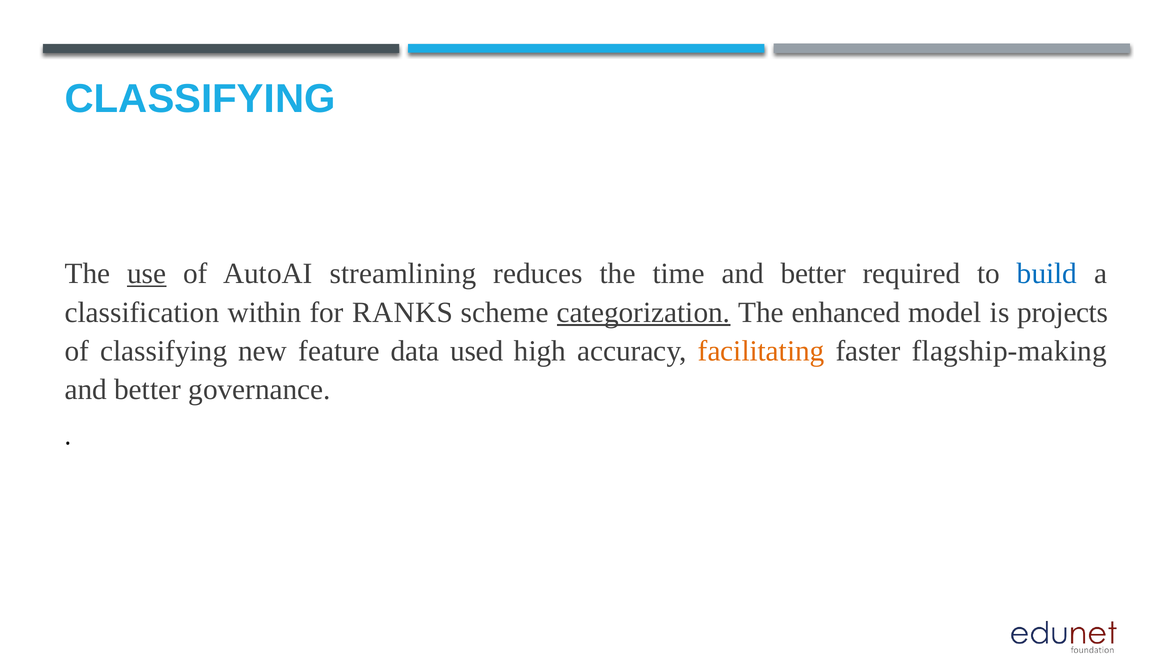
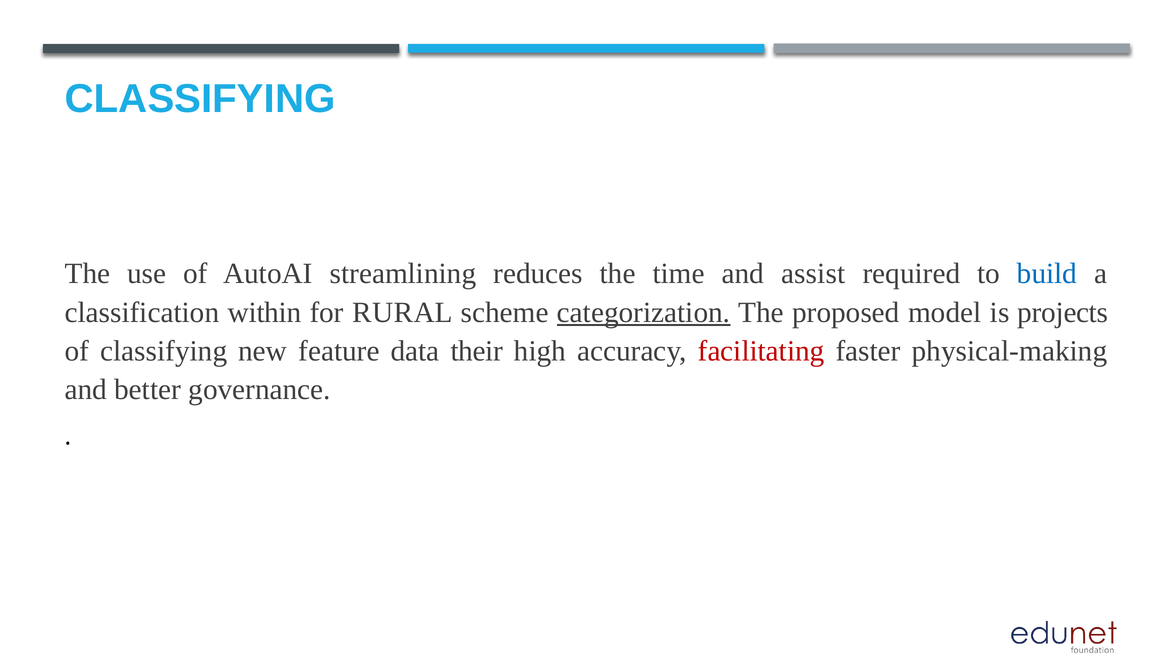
use underline: present -> none (147, 274)
time and better: better -> assist (813, 274)
RANKS: RANKS -> RURAL (403, 312)
enhanced: enhanced -> proposed (846, 312)
used: used -> their (477, 351)
facilitating colour: orange -> red (761, 351)
flagship-making: flagship-making -> physical-making (1009, 351)
